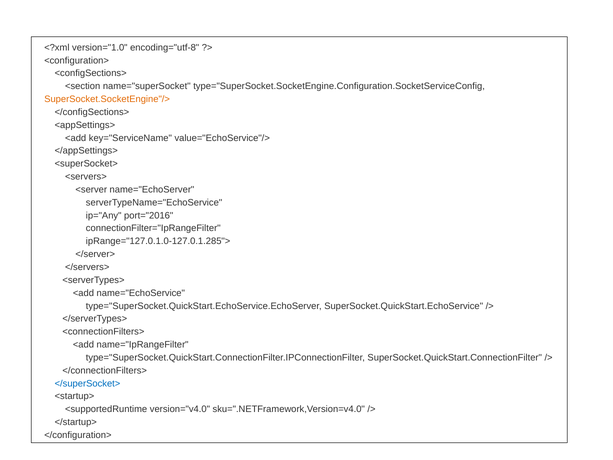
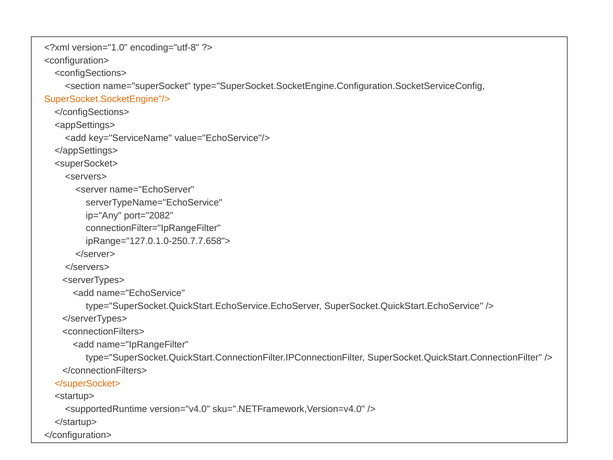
port="2016: port="2016 -> port="2082 (149, 215)
ipRange="127.0.1.0-127.0.1.285">: ipRange="127.0.1.0-127.0.1.285"> -> ipRange="127.0.1.0-250.7.7.658"> (158, 241)
</superSocket> colour: blue -> orange (87, 383)
